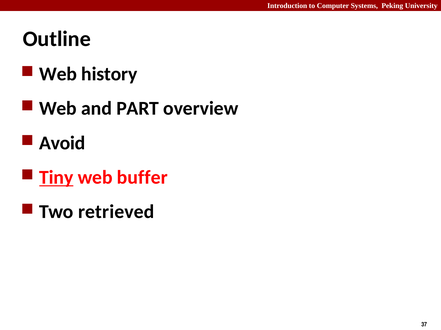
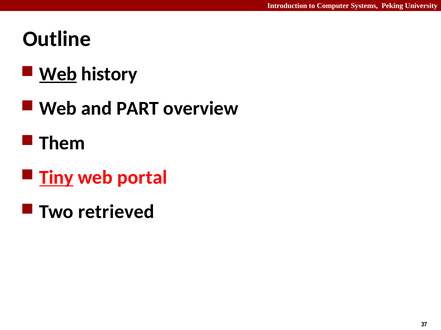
Web underline: none -> present (58, 74)
Avoid: Avoid -> Them (62, 143)
buffer: buffer -> portal (142, 178)
